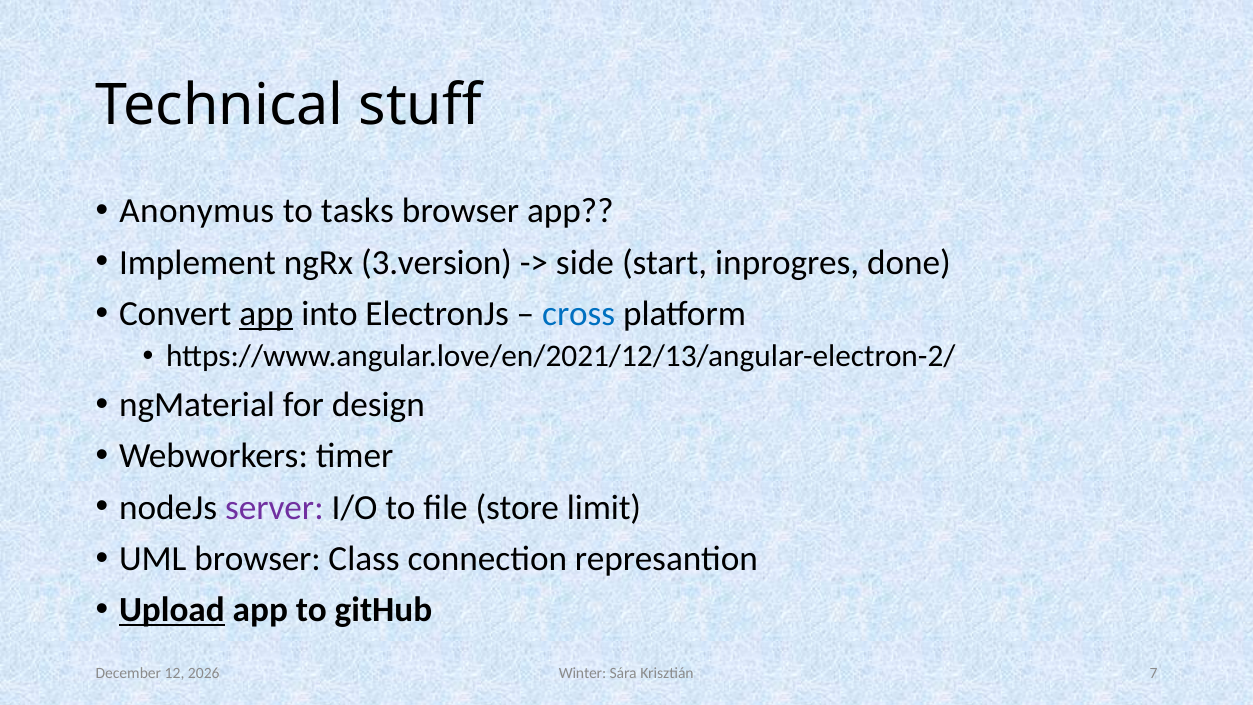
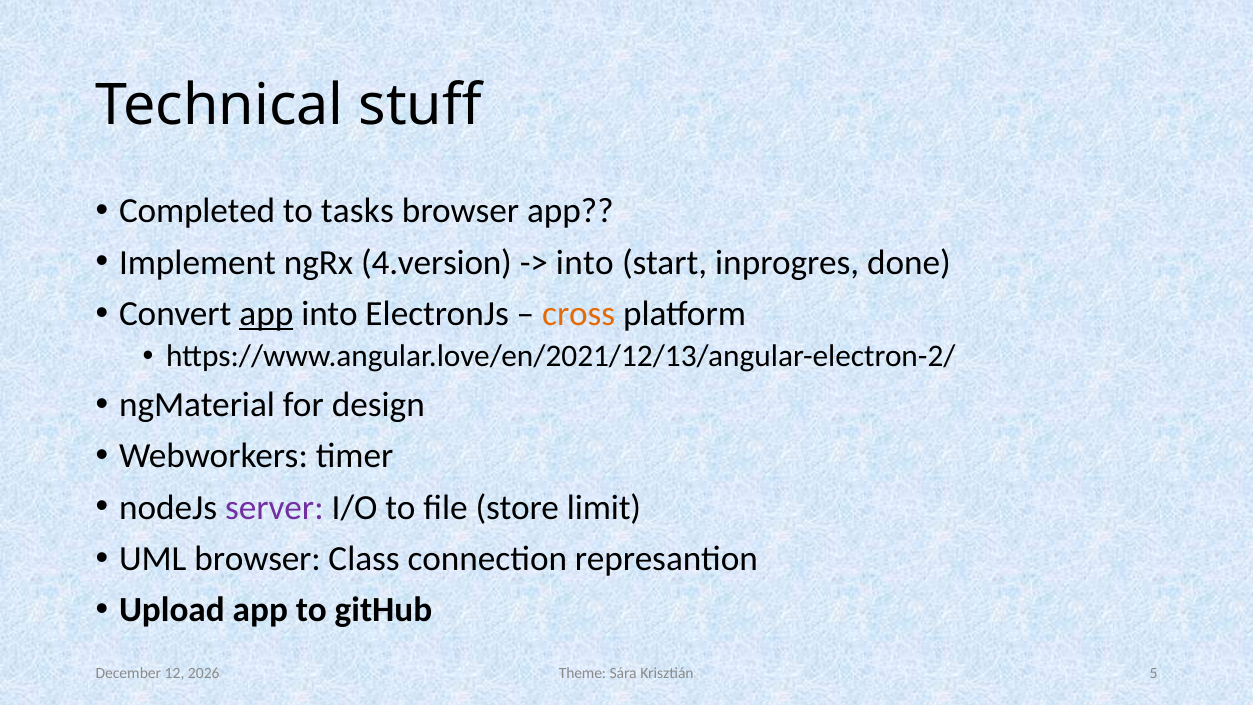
Anonymus: Anonymus -> Completed (197, 211)
3.version: 3.version -> 4.version (437, 262)
side: side -> into (585, 262)
cross colour: blue -> orange (579, 314)
Upload underline: present -> none (172, 610)
Winter: Winter -> Theme (582, 673)
7: 7 -> 5 (1154, 673)
